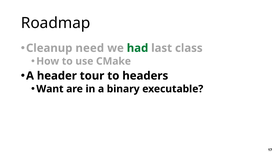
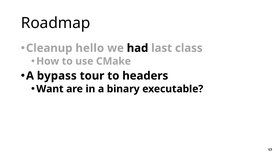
need: need -> hello (90, 48)
had colour: green -> black (138, 48)
header: header -> bypass (57, 76)
